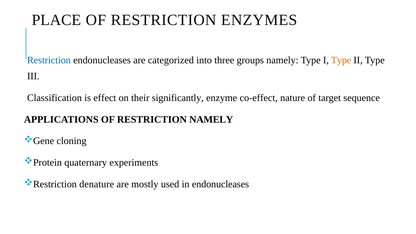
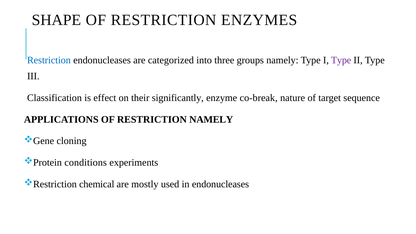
PLACE: PLACE -> SHAPE (56, 20)
Type colour: orange -> purple (341, 60)
co-effect: co-effect -> co-break (259, 98)
quaternary: quaternary -> conditions (86, 163)
denature: denature -> chemical (97, 184)
